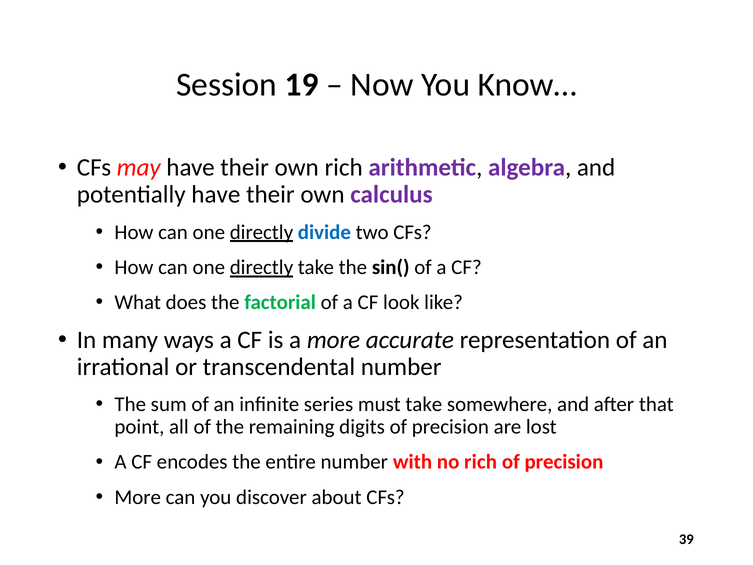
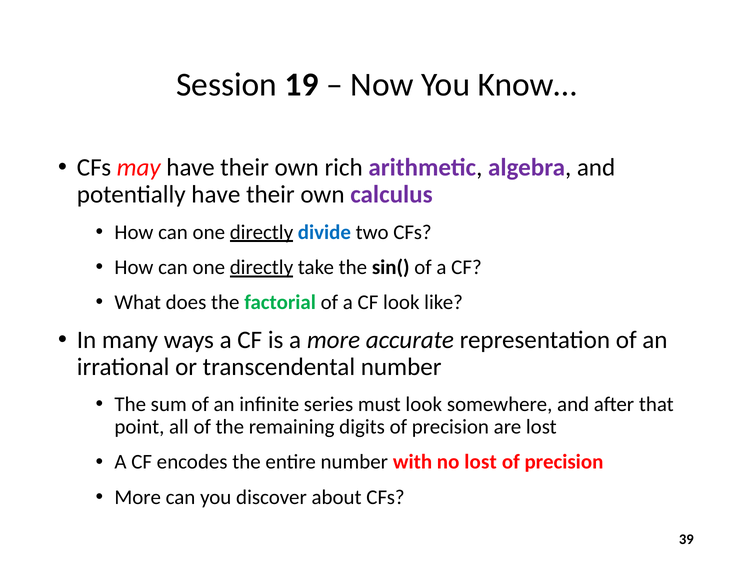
must take: take -> look (424, 404)
no rich: rich -> lost (481, 462)
